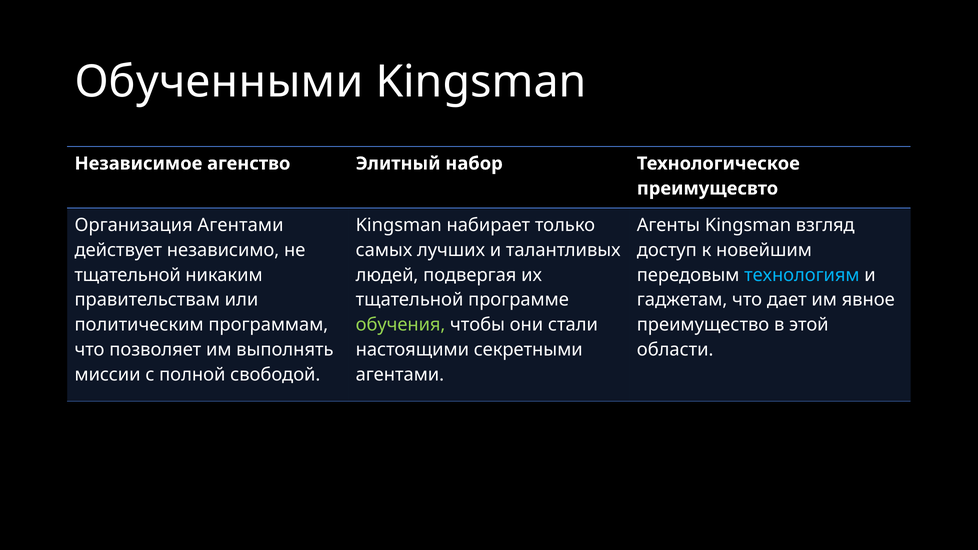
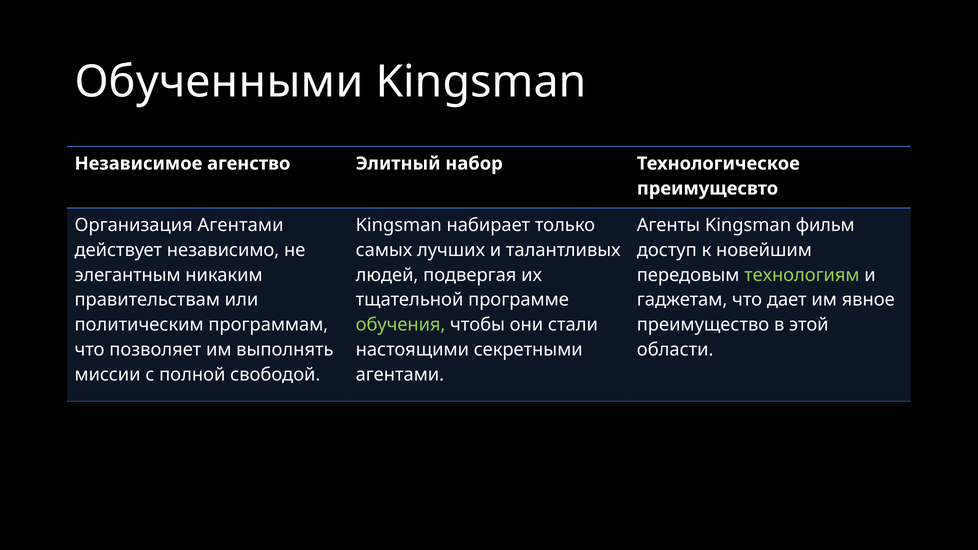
взгляд: взгляд -> фильм (825, 225)
тщательной: тщательной -> элегантным (128, 275)
технологиям colour: light blue -> light green (802, 275)
